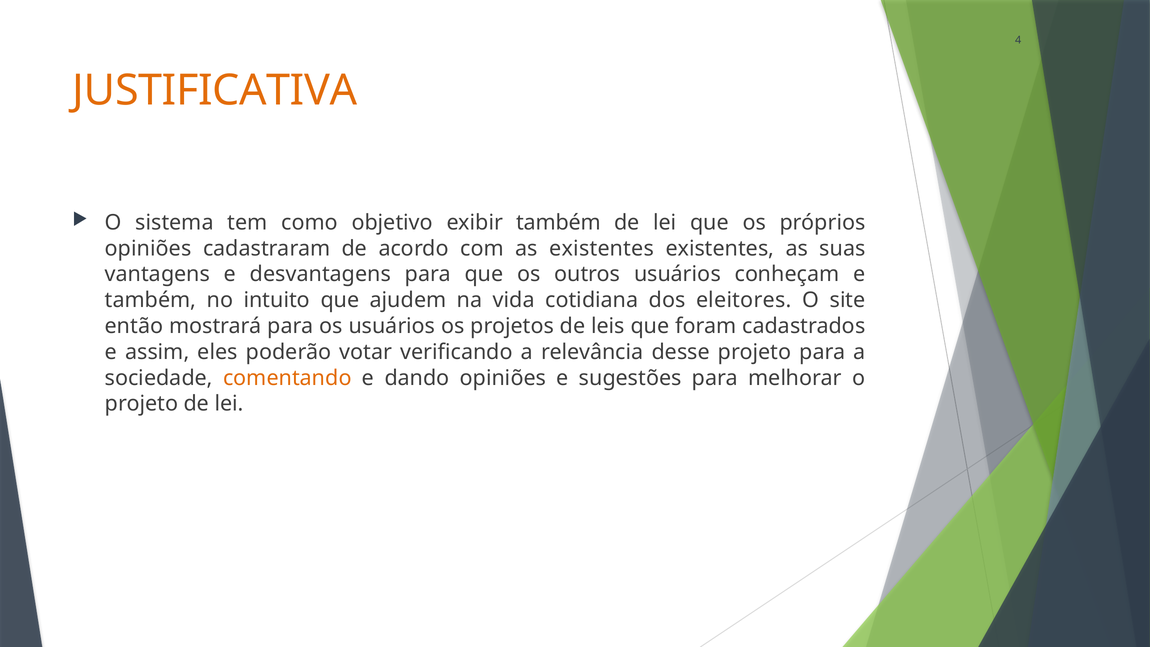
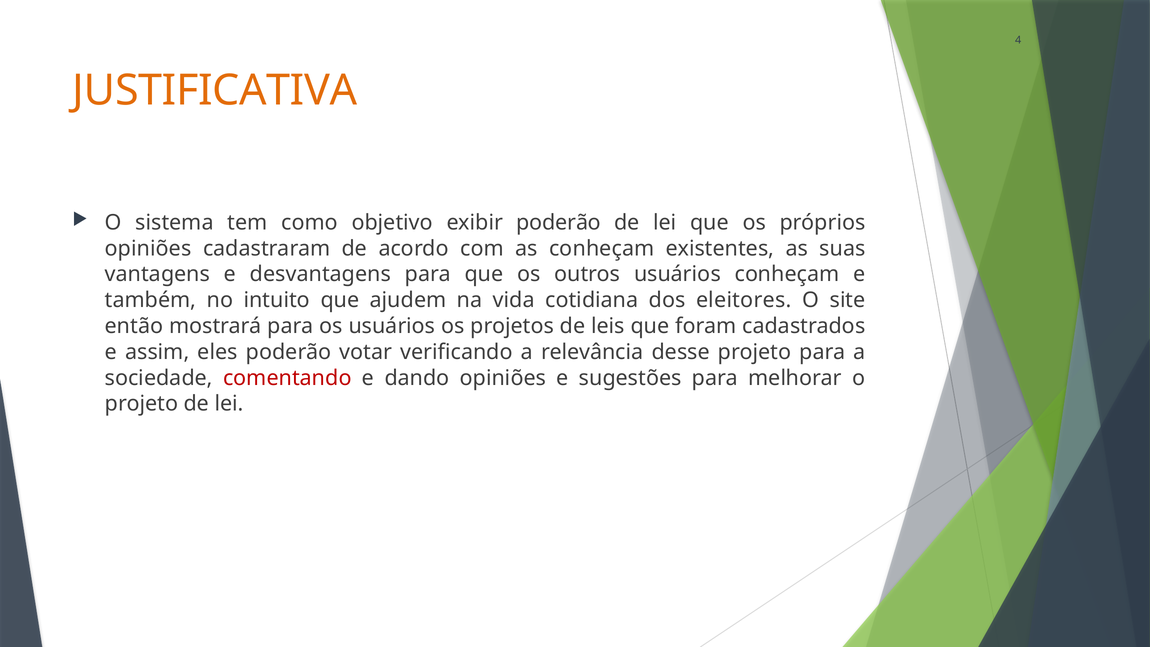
exibir também: também -> poderão (559, 223)
as existentes: existentes -> conheçam (602, 248)
comentando colour: orange -> red (287, 378)
